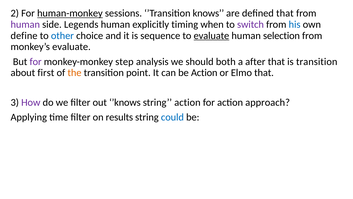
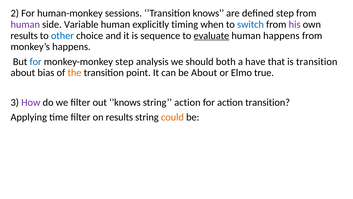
human-monkey underline: present -> none (70, 13)
defined that: that -> step (285, 13)
Legends: Legends -> Variable (81, 24)
switch colour: purple -> blue (250, 24)
his colour: blue -> purple (295, 24)
define: define -> results (24, 36)
human selection: selection -> happens (281, 36)
monkey’s evaluate: evaluate -> happens (71, 47)
for colour: purple -> blue (36, 61)
after: after -> have (255, 61)
first: first -> bias (46, 73)
be Action: Action -> About (204, 73)
Elmo that: that -> true (264, 73)
action approach: approach -> transition (268, 102)
could colour: blue -> orange (172, 117)
